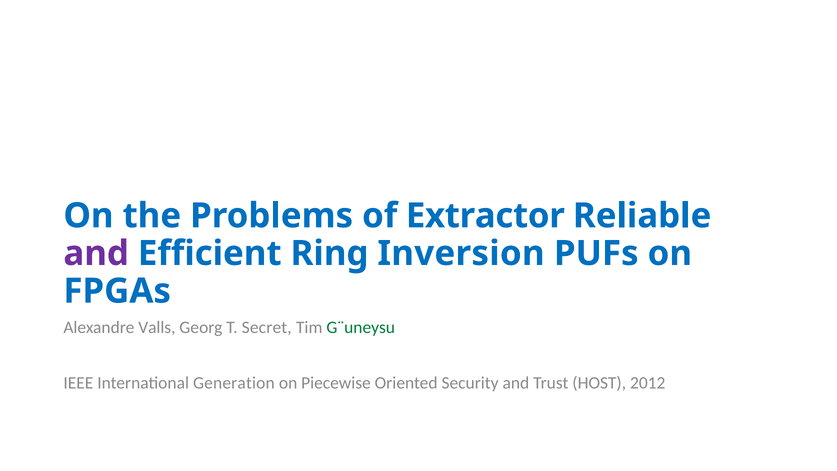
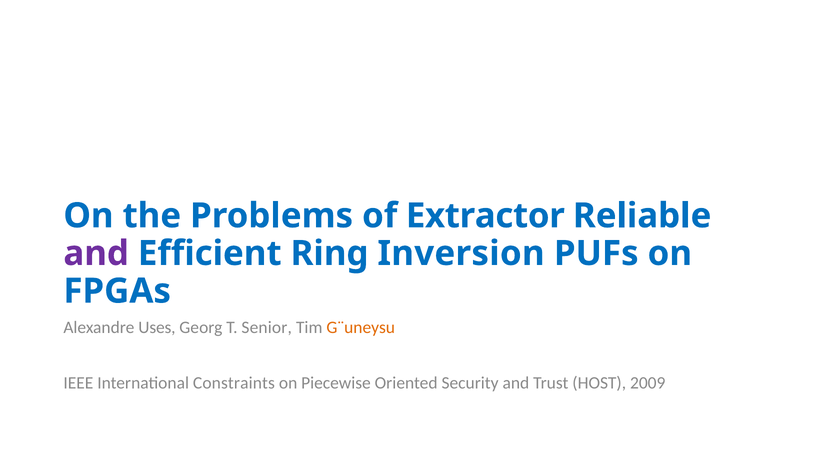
Valls: Valls -> Uses (157, 328)
Secret: Secret -> Senior (267, 328)
G¨uneysu colour: green -> orange (361, 328)
Generation: Generation -> Constraints (234, 383)
2012: 2012 -> 2009 (648, 383)
